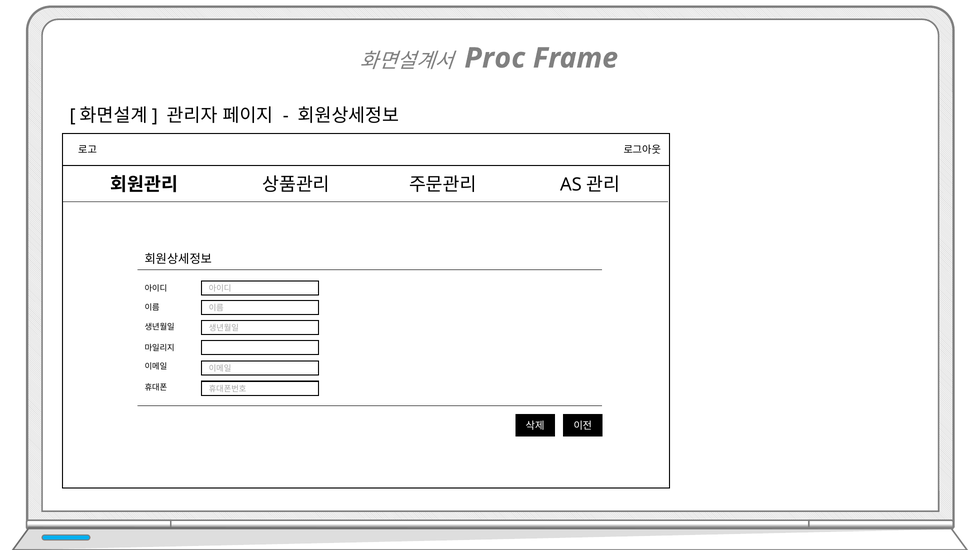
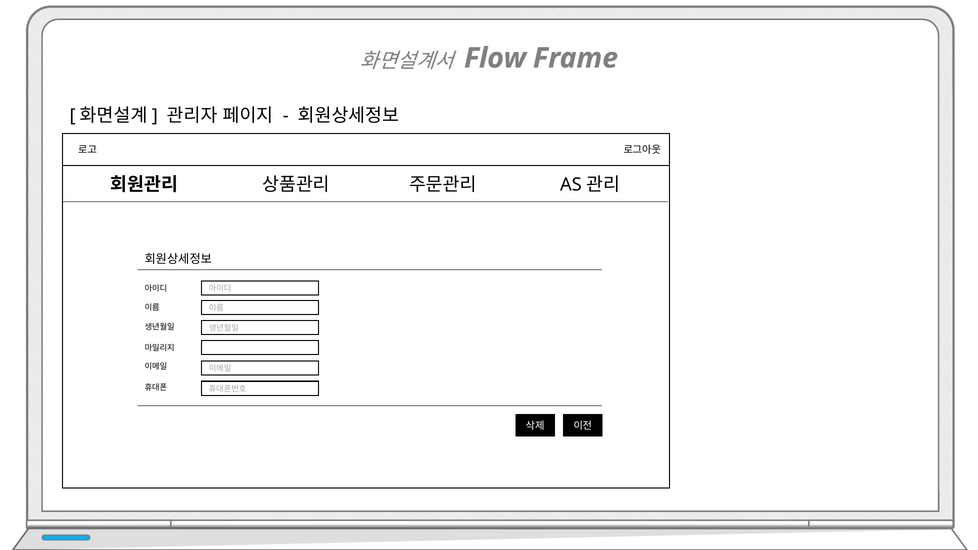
Proc: Proc -> Flow (495, 58)
